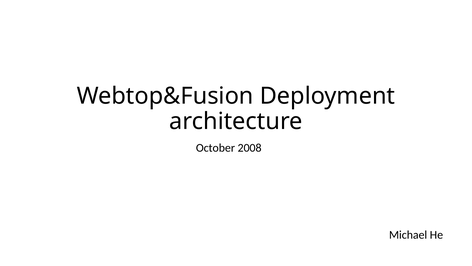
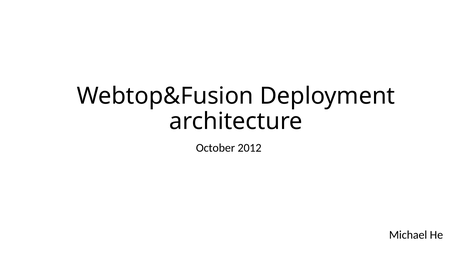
2008: 2008 -> 2012 (250, 148)
